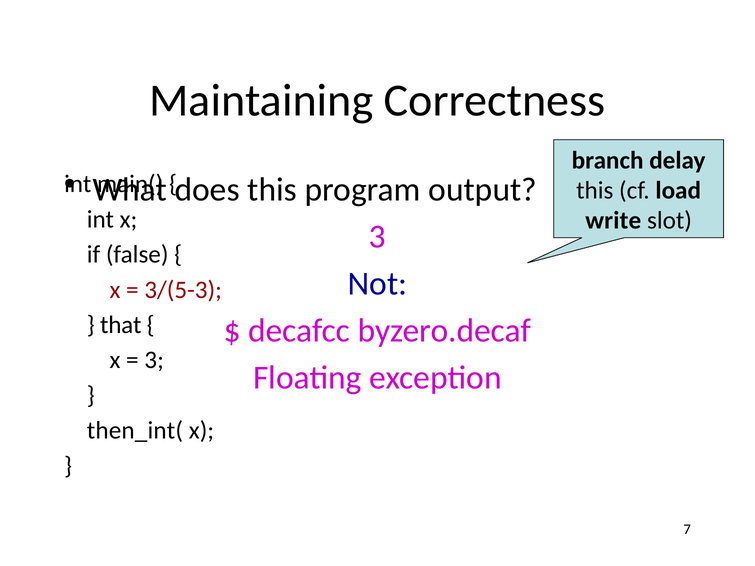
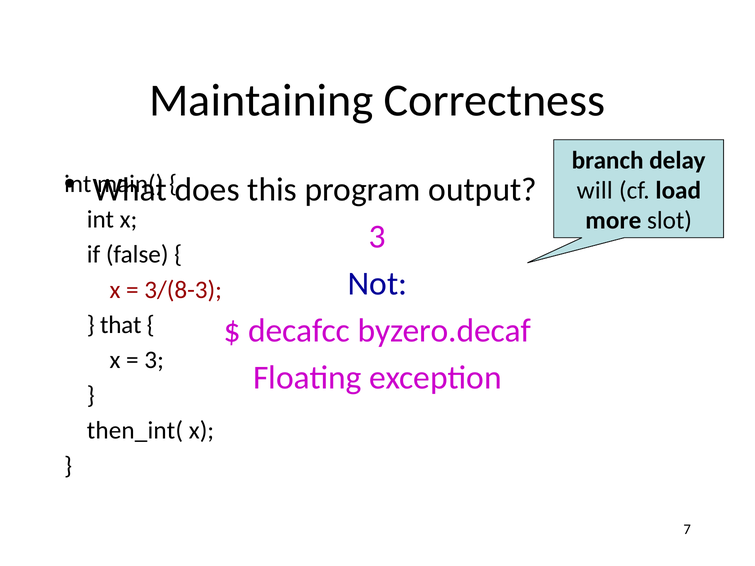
this: this -> will (595, 191)
write: write -> more (613, 221)
3/(5-3: 3/(5-3 -> 3/(8-3 (183, 290)
